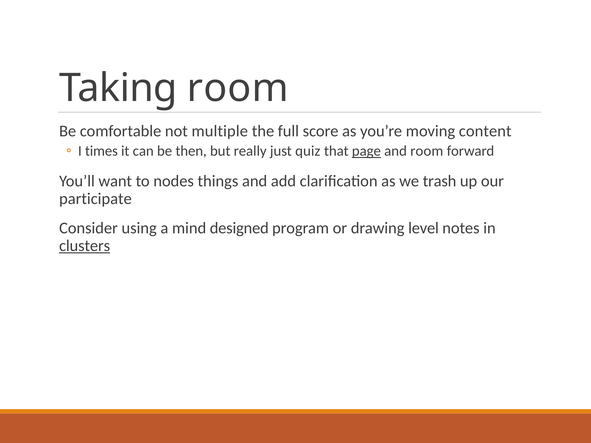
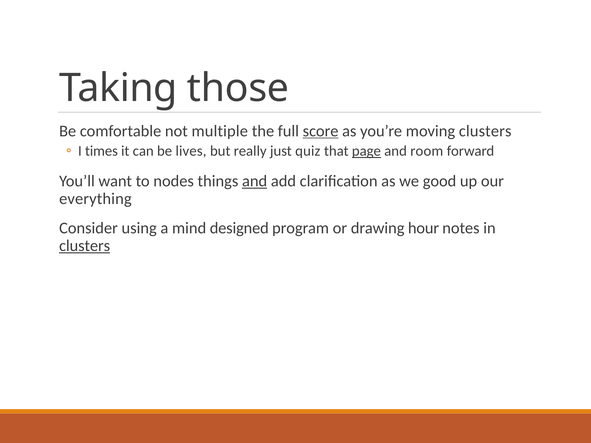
Taking room: room -> those (238, 88)
score underline: none -> present (321, 131)
moving content: content -> clusters (485, 131)
then: then -> lives (191, 151)
and underline: none -> present (255, 181)
trash: trash -> good (440, 181)
participate: participate -> everything (95, 199)
level: level -> hour (423, 228)
